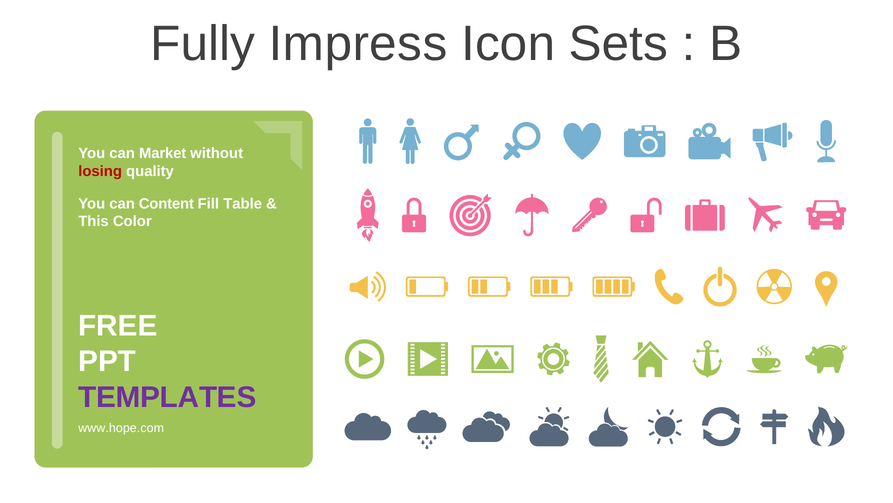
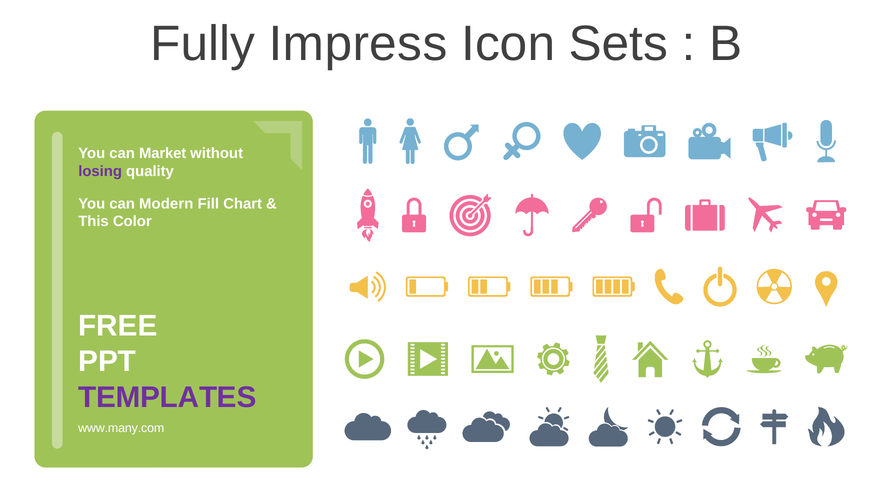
losing colour: red -> purple (100, 171)
Content: Content -> Modern (166, 203)
Table: Table -> Chart (243, 203)
www.hope.com: www.hope.com -> www.many.com (121, 428)
